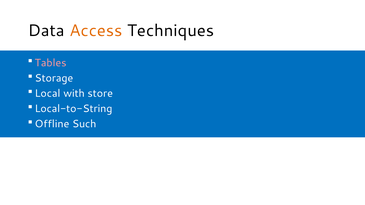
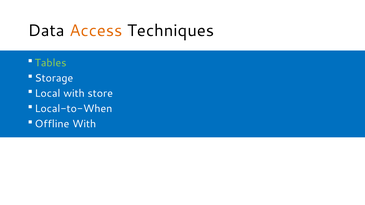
Tables colour: pink -> light green (51, 63)
Local-to-String: Local-to-String -> Local-to-When (73, 109)
Offline Such: Such -> With (84, 124)
